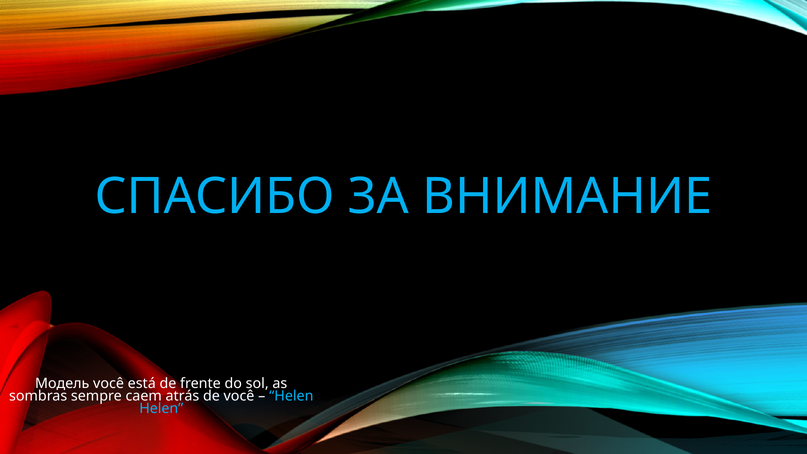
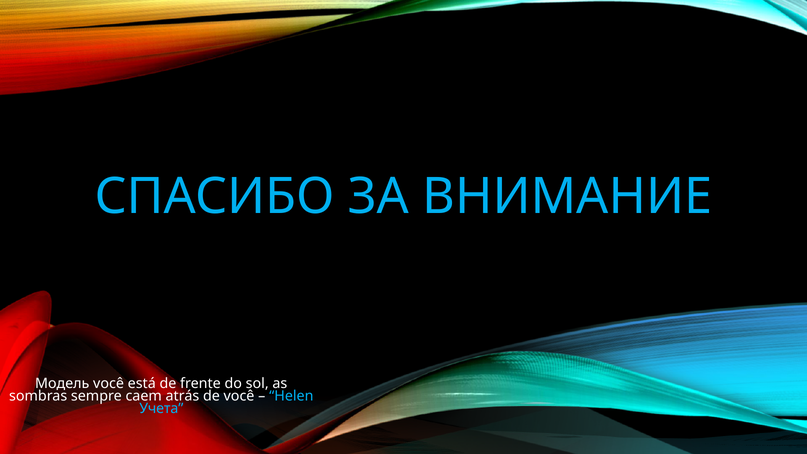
Helen: Helen -> Учета (161, 408)
